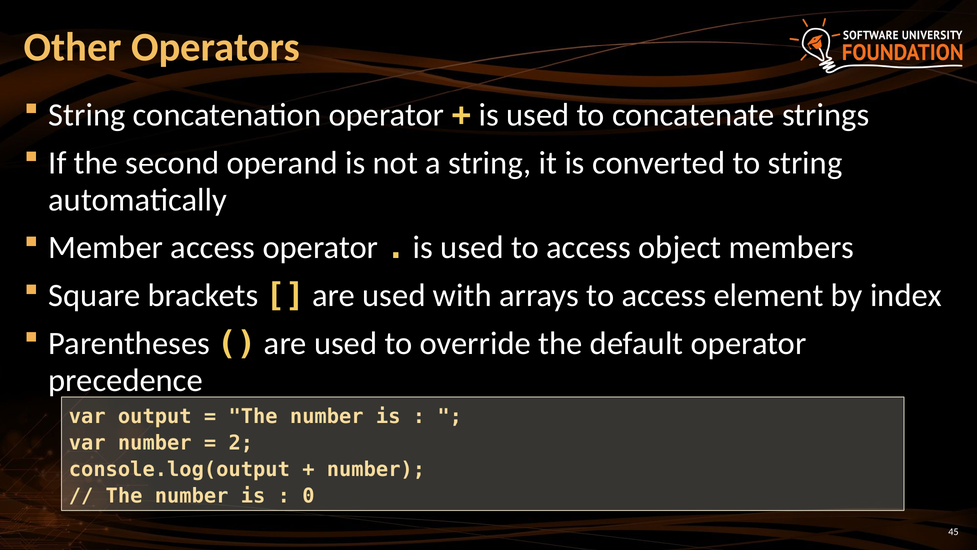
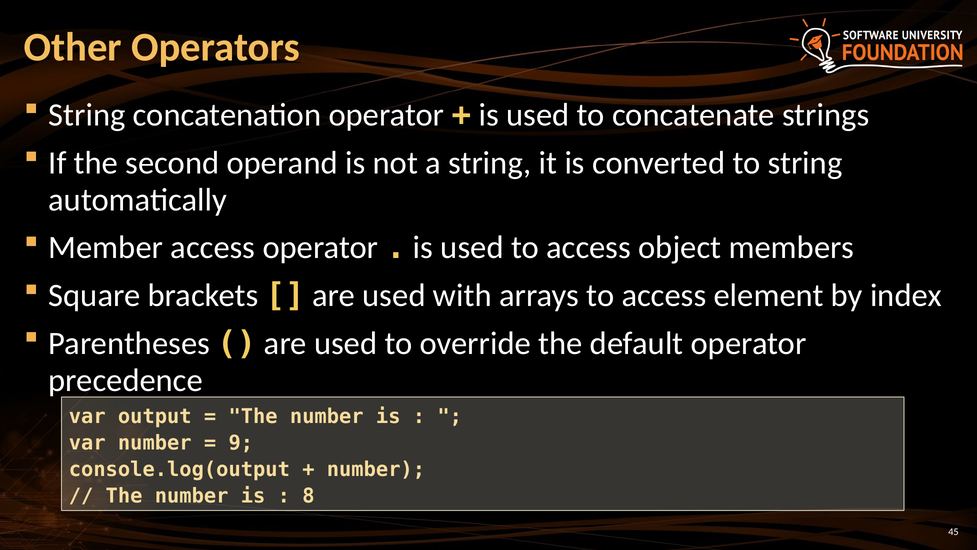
2: 2 -> 9 (241, 443)
0: 0 -> 8 (308, 496)
